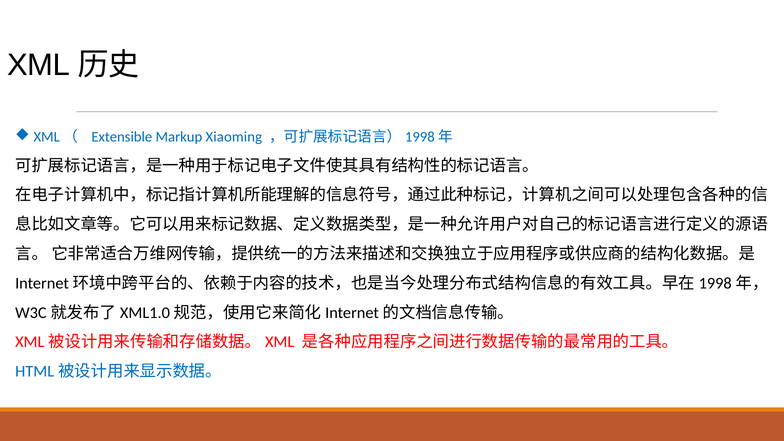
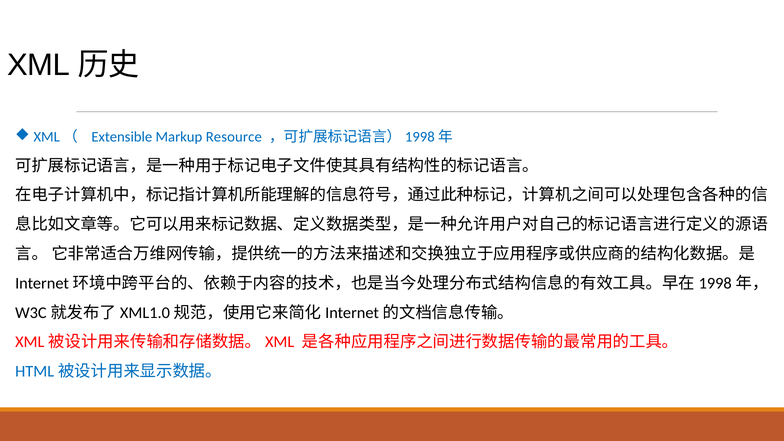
Xiaoming: Xiaoming -> Resource (234, 137)
